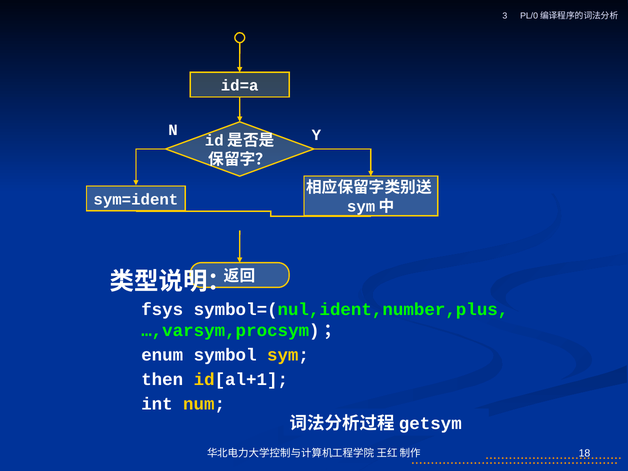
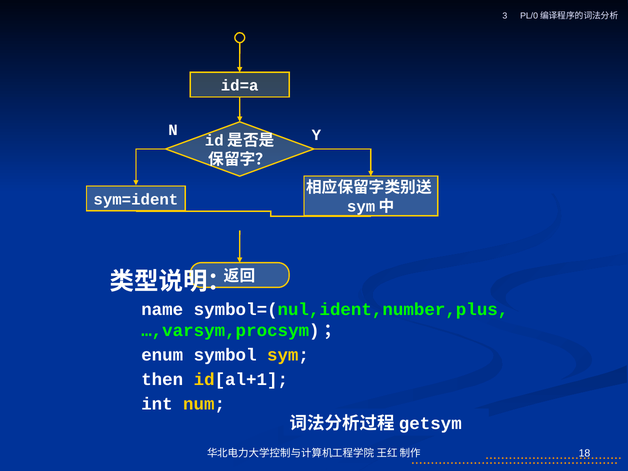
fsys: fsys -> name (162, 310)
